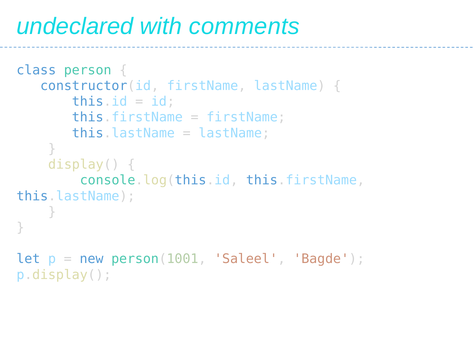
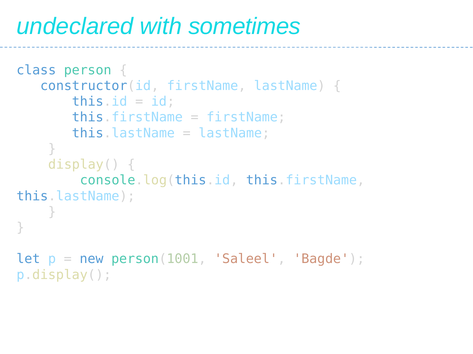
comments: comments -> sometimes (245, 26)
